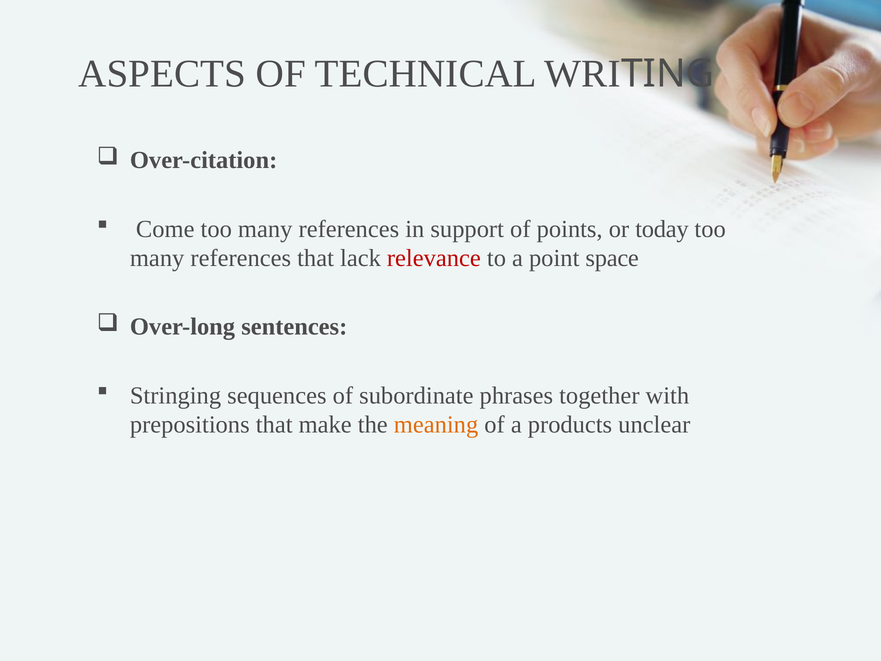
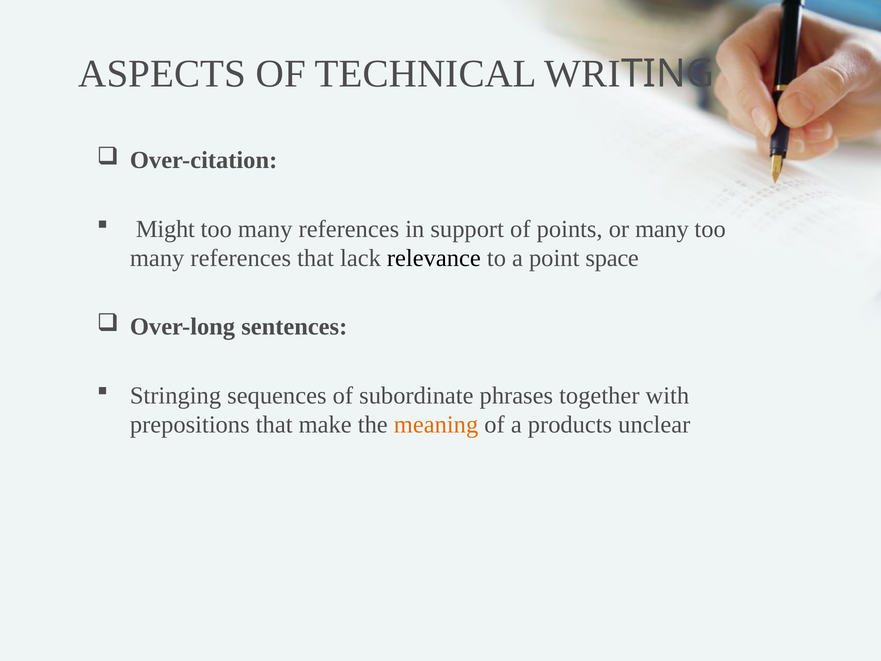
Come: Come -> Might (165, 229)
or today: today -> many (662, 229)
relevance colour: red -> black (434, 258)
